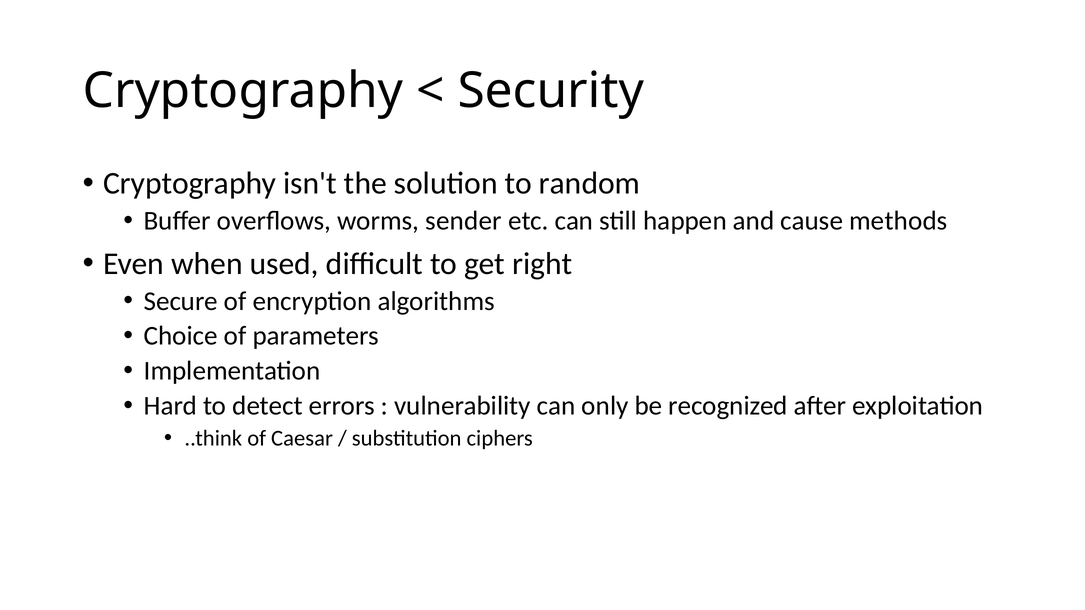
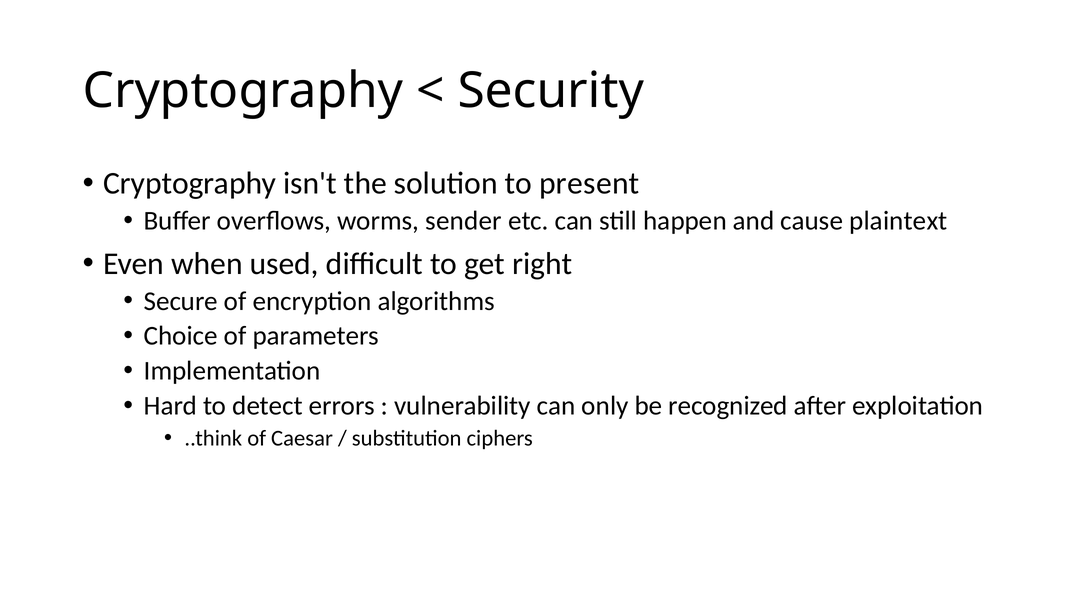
random: random -> present (589, 183)
methods: methods -> plaintext (898, 221)
